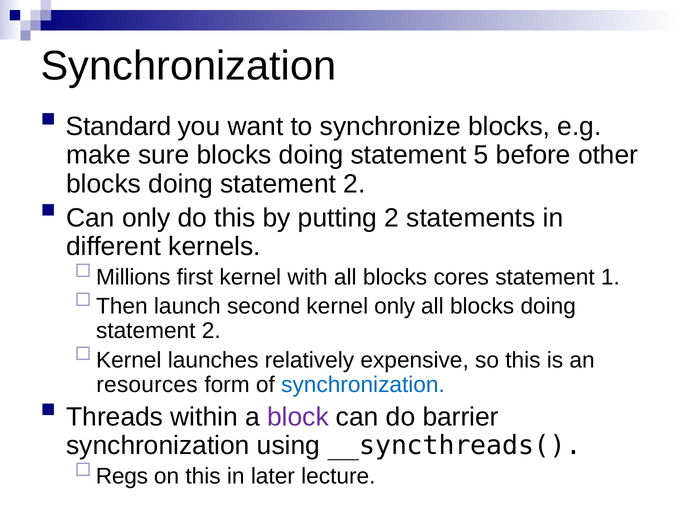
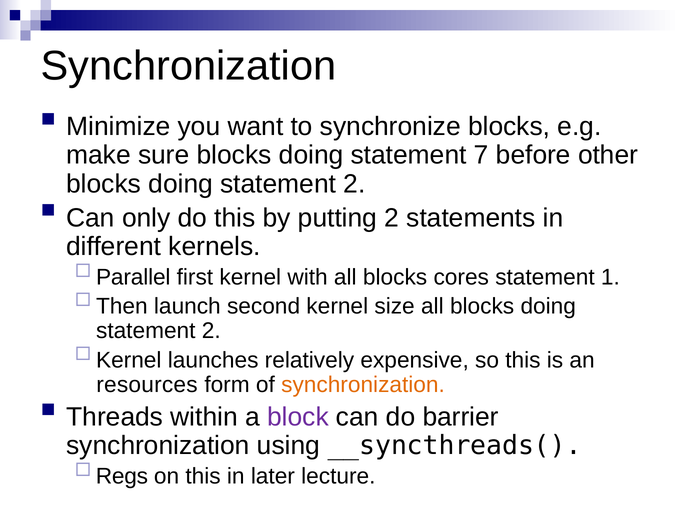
Standard: Standard -> Minimize (118, 127)
5: 5 -> 7 (481, 155)
Millions: Millions -> Parallel (133, 277)
kernel only: only -> size (395, 306)
synchronization colour: blue -> orange (363, 385)
